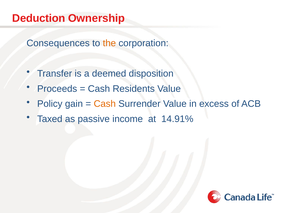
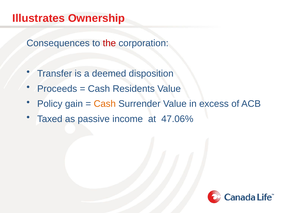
Deduction: Deduction -> Illustrates (39, 18)
the colour: orange -> red (109, 43)
14.91%: 14.91% -> 47.06% (177, 119)
